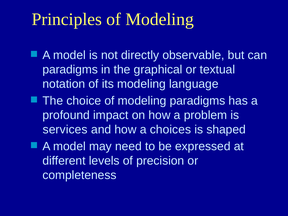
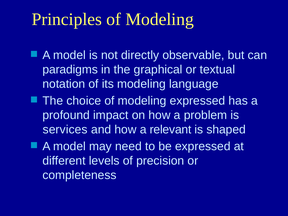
modeling paradigms: paradigms -> expressed (197, 101)
choices: choices -> relevant (171, 129)
